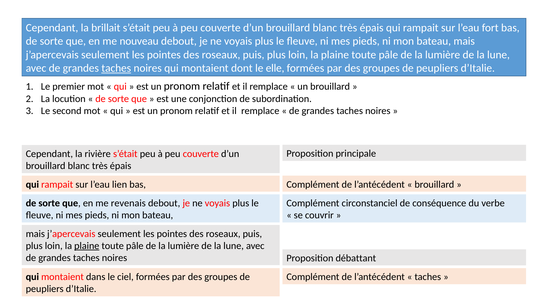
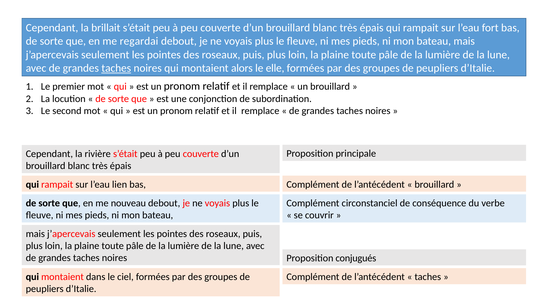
nouveau: nouveau -> regardai (139, 41)
dont: dont -> alors (242, 68)
revenais: revenais -> nouveau (128, 204)
plaine underline: present -> none (87, 246)
débattant: débattant -> conjugués (356, 259)
